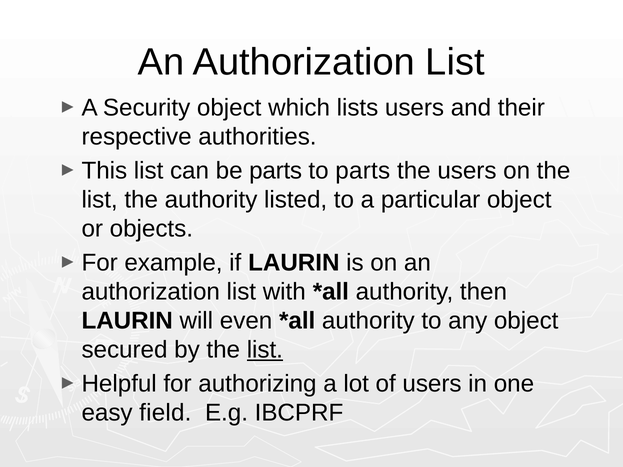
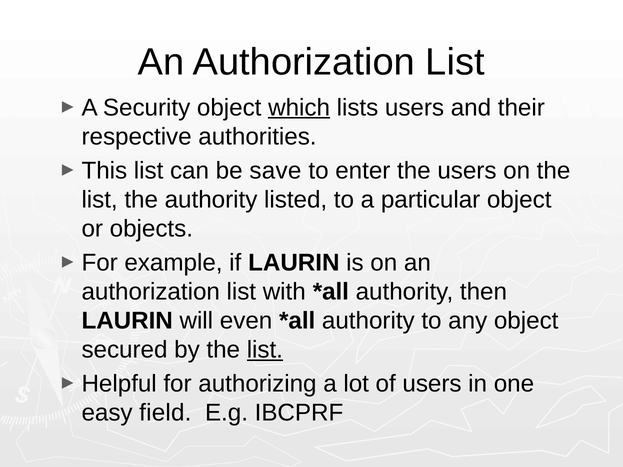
which underline: none -> present (299, 108)
be parts: parts -> save (275, 171)
to parts: parts -> enter (363, 171)
